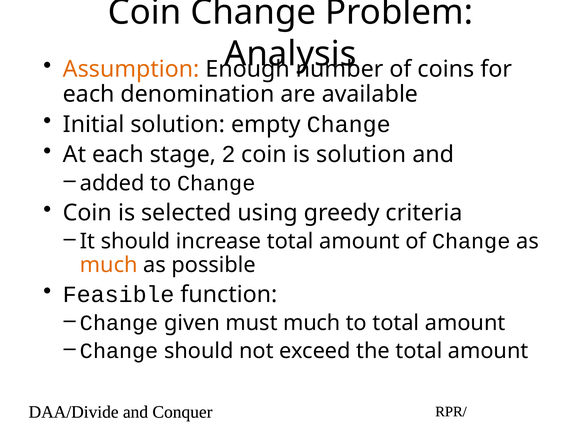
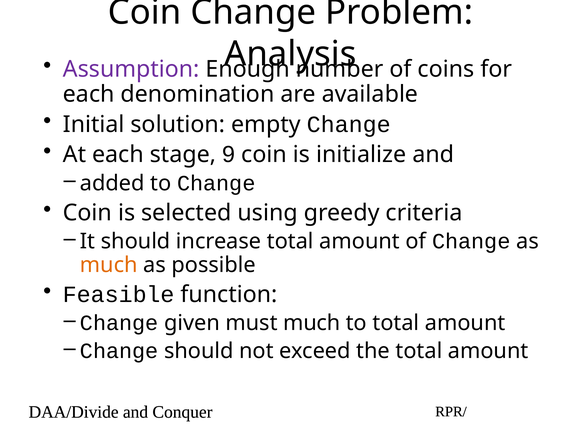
Assumption colour: orange -> purple (131, 69)
2: 2 -> 9 (229, 154)
is solution: solution -> initialize (361, 154)
